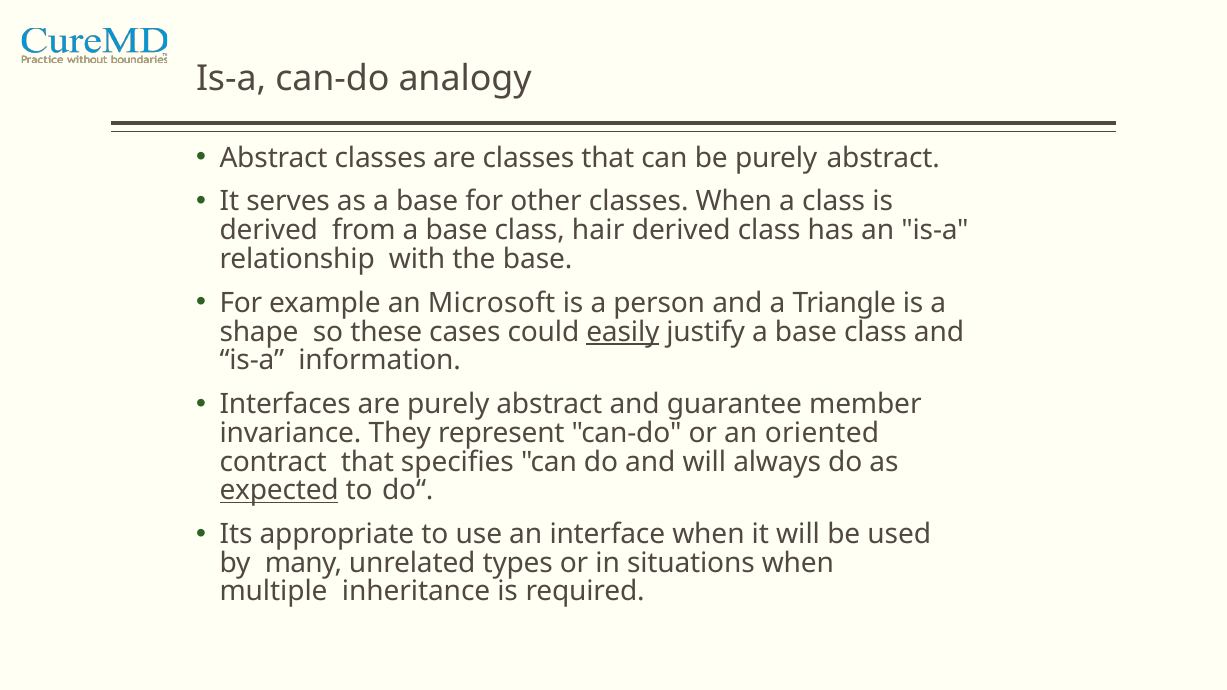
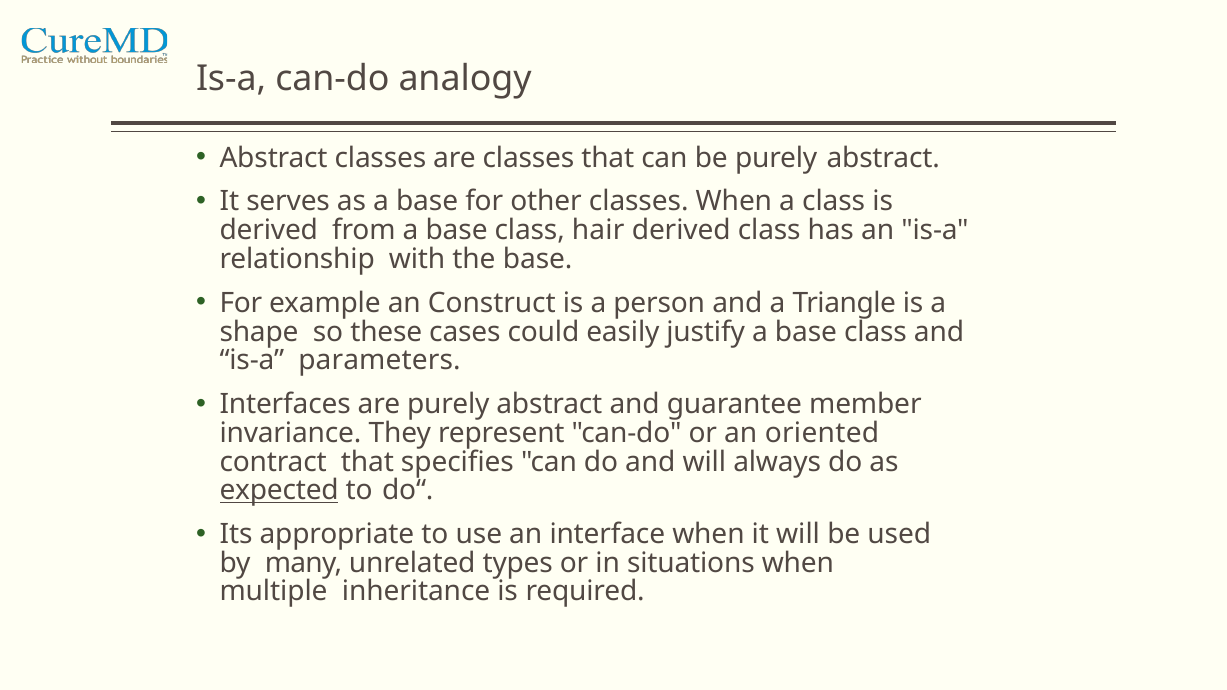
Microsoft: Microsoft -> Construct (492, 303)
easily underline: present -> none (623, 332)
information: information -> parameters (380, 361)
